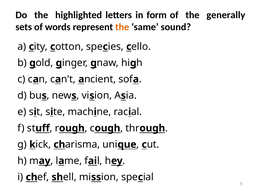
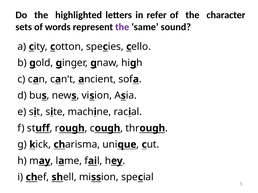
form: form -> refer (157, 15)
generally: generally -> character (226, 15)
the colour: orange -> purple (122, 27)
